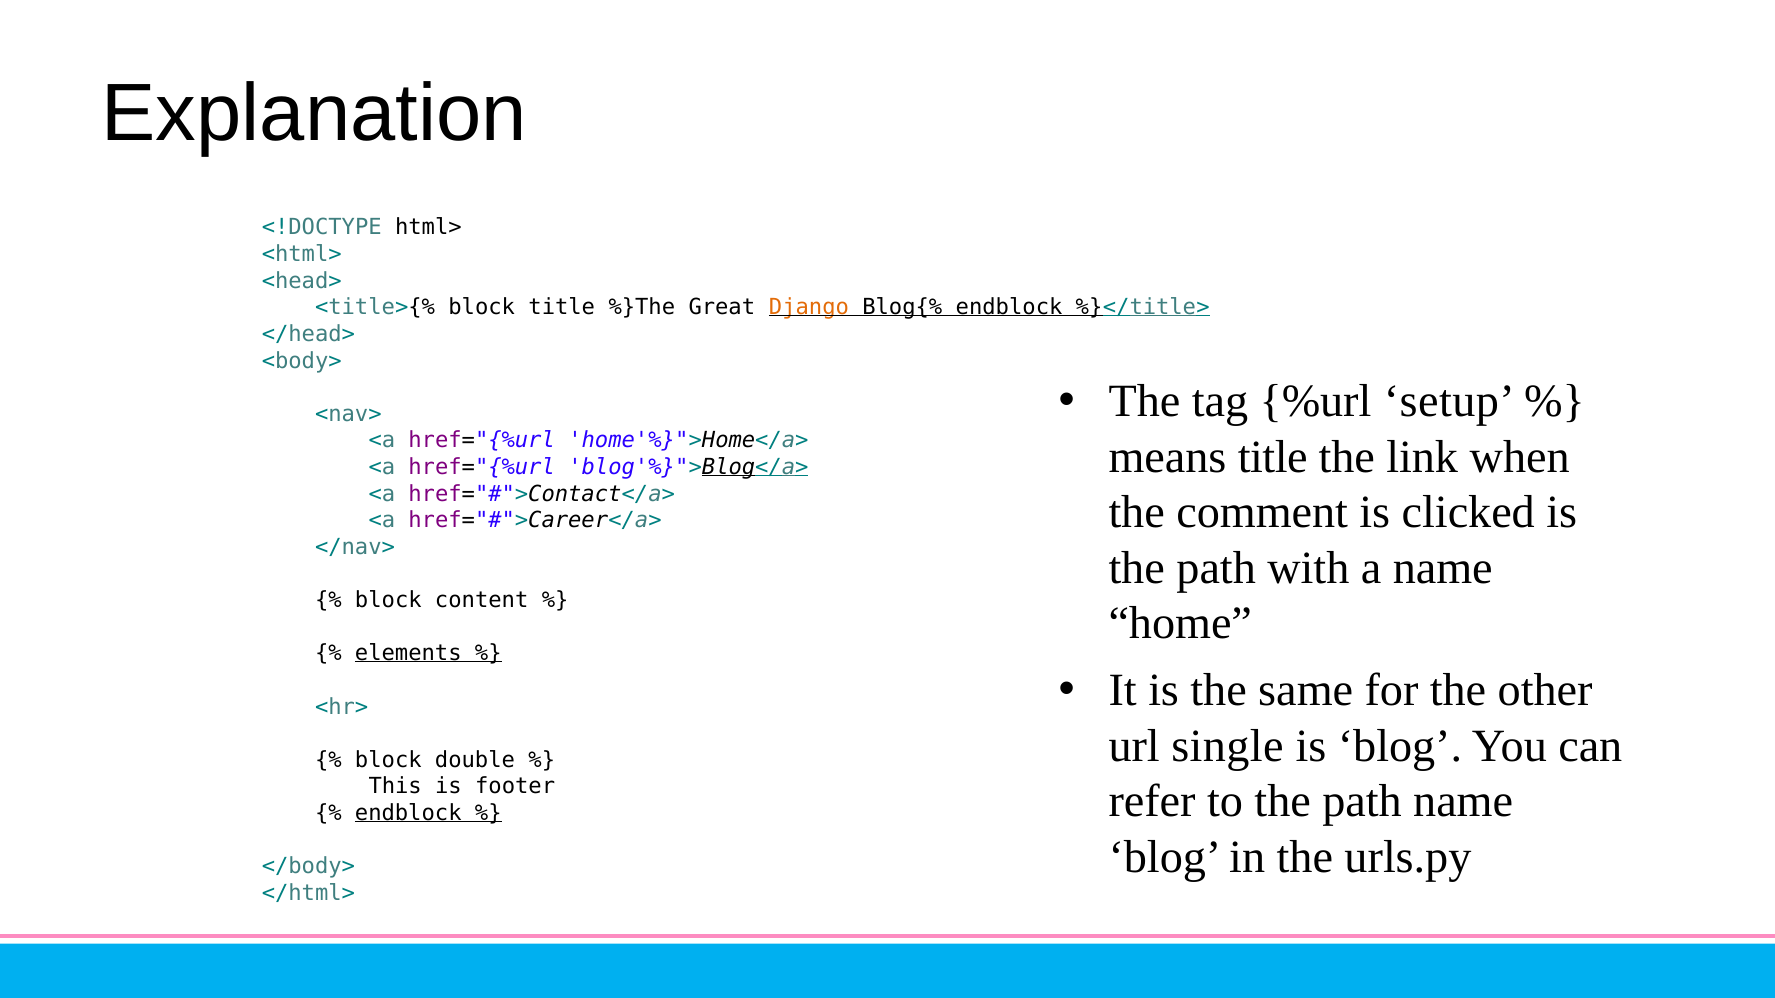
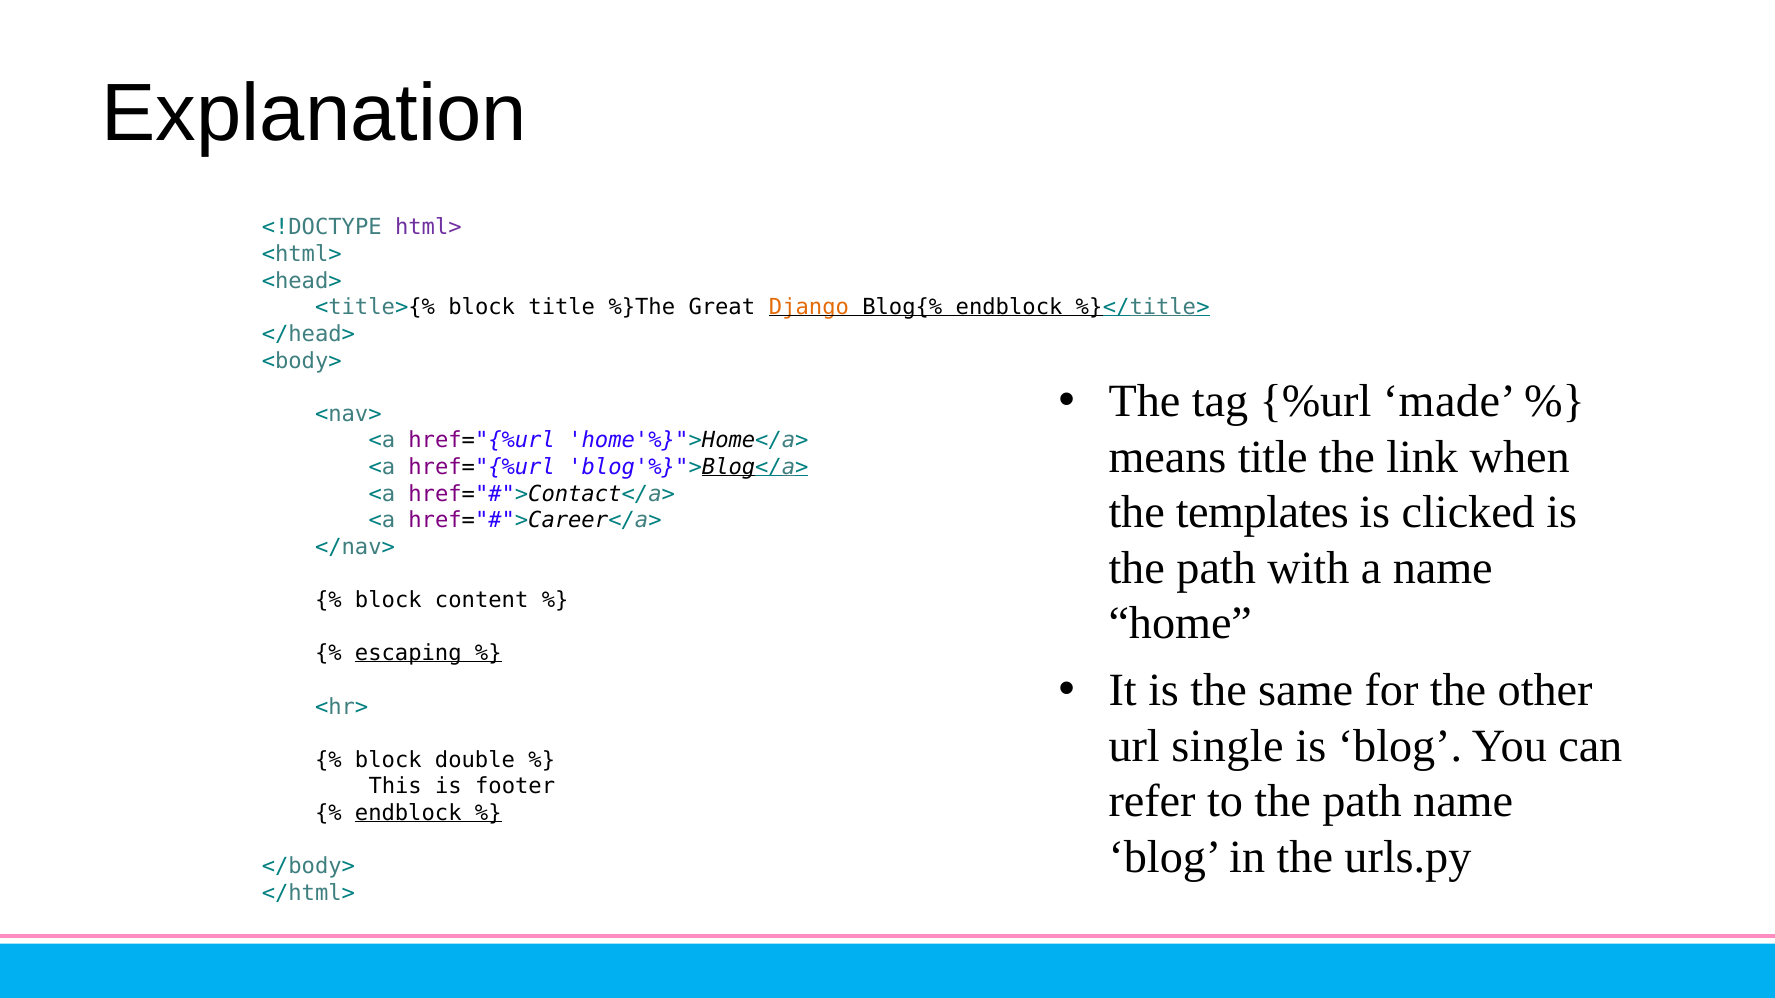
html> colour: black -> purple (428, 228)
setup: setup -> made (1449, 402)
comment: comment -> templates (1262, 513)
elements: elements -> escaping (408, 654)
